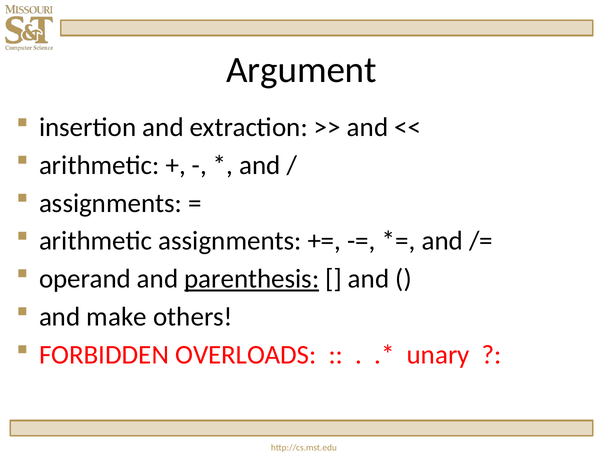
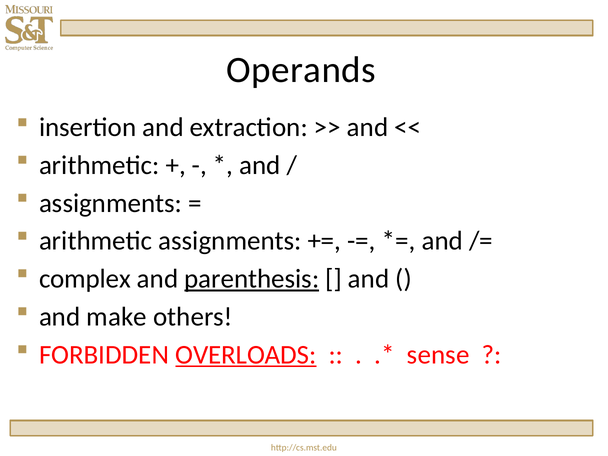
Argument: Argument -> Operands (301, 70)
operand: operand -> complex (85, 279)
OVERLOADS underline: none -> present (246, 355)
unary: unary -> sense (438, 355)
